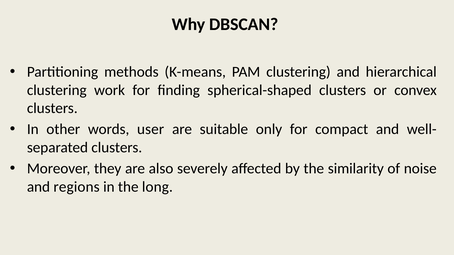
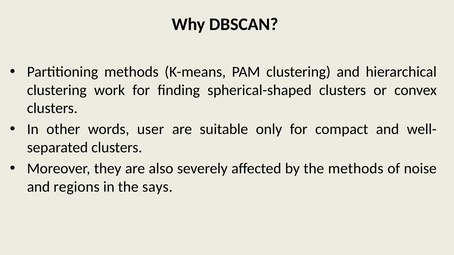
the similarity: similarity -> methods (356, 169)
long: long -> says (157, 187)
